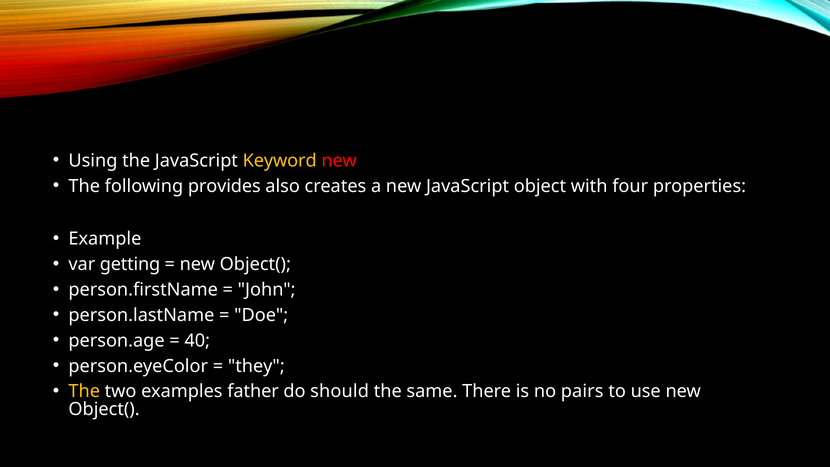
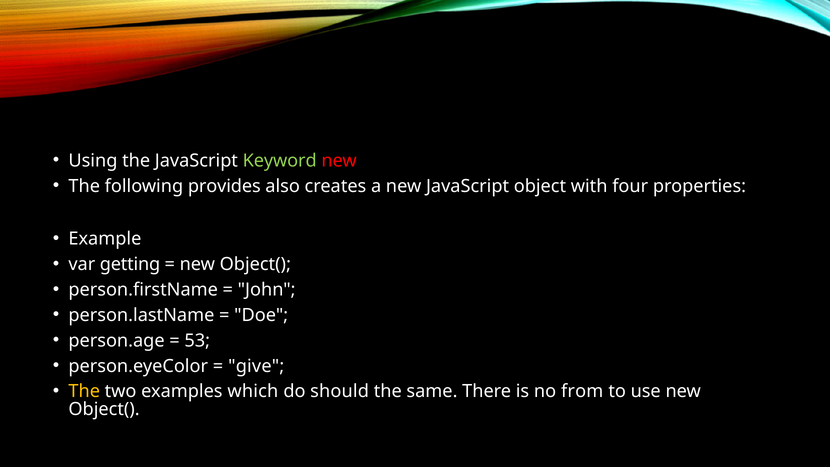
Keyword colour: yellow -> light green (280, 161)
40: 40 -> 53 (197, 340)
they: they -> give (256, 366)
father: father -> which (253, 391)
pairs: pairs -> from (582, 391)
